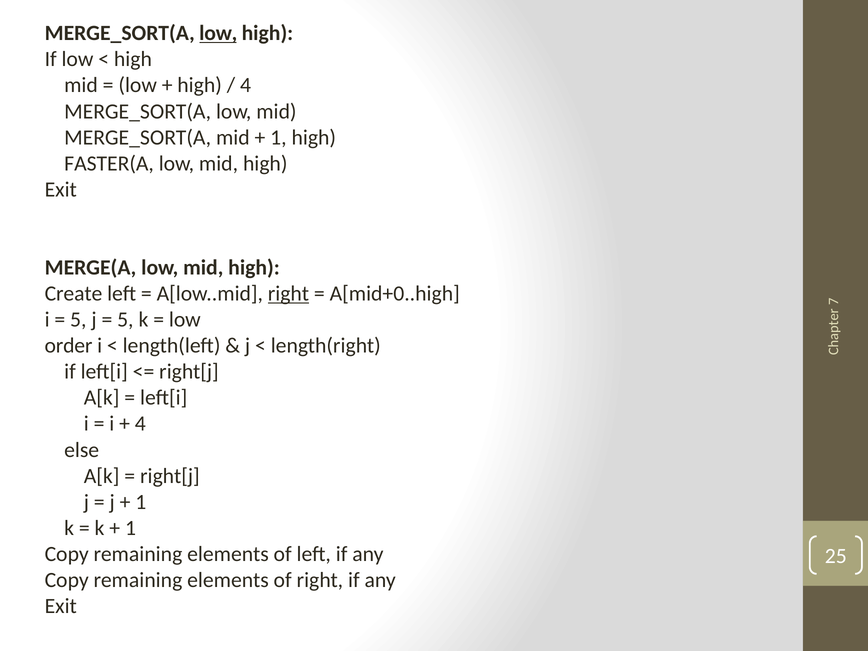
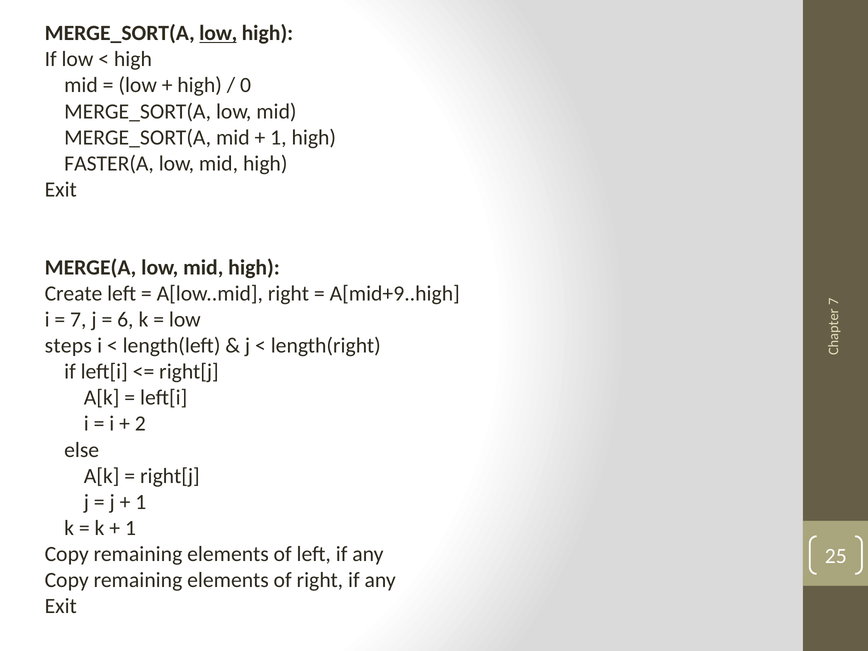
4: 4 -> 0 (246, 85)
right underline: present -> none (288, 294)
A[mid+0..high: A[mid+0..high -> A[mid+9..high (395, 294)
5: 5 -> 7 (78, 320)
5: 5 -> 6 (125, 320)
order: order -> steps (68, 346)
4: 4 -> 2 (140, 424)
